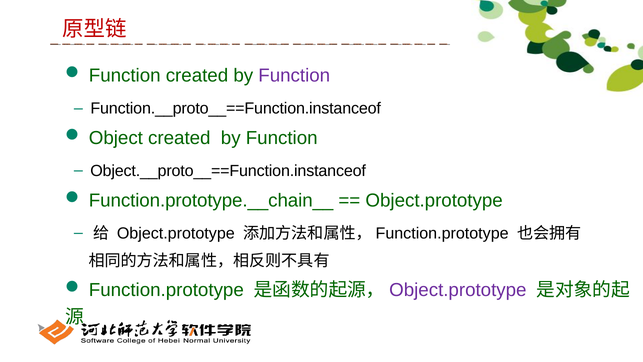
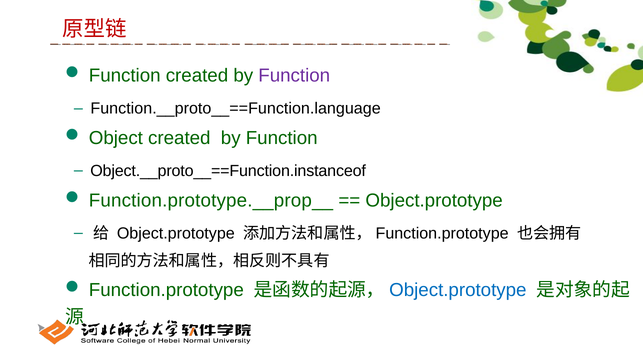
Function.__proto__==Function.instanceof: Function.__proto__==Function.instanceof -> Function.__proto__==Function.language (236, 109)
Function.prototype.__chain__: Function.prototype.__chain__ -> Function.prototype.__prop__ (211, 200)
Object.prototype colour: purple -> blue (458, 290)
